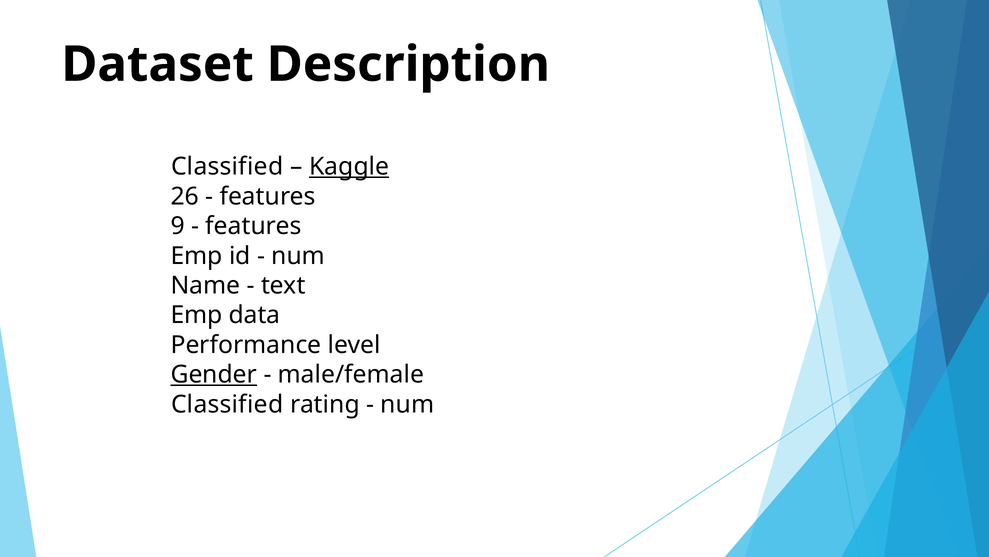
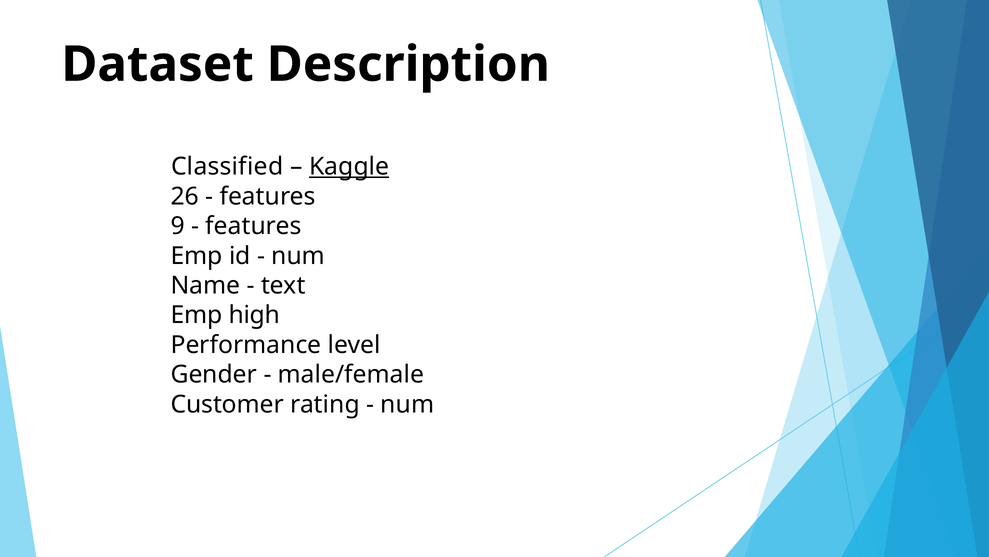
data: data -> high (255, 315)
Gender underline: present -> none (214, 374)
Classified: Classified -> Customer (227, 404)
